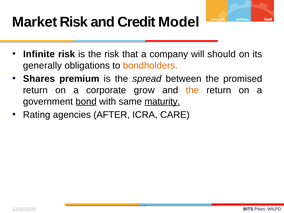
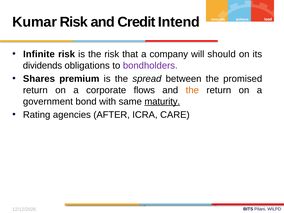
Market: Market -> Kumar (35, 22)
Model: Model -> Intend (179, 22)
generally: generally -> dividends (42, 66)
bondholders colour: orange -> purple (150, 66)
grow: grow -> flows (144, 90)
bond underline: present -> none (86, 101)
